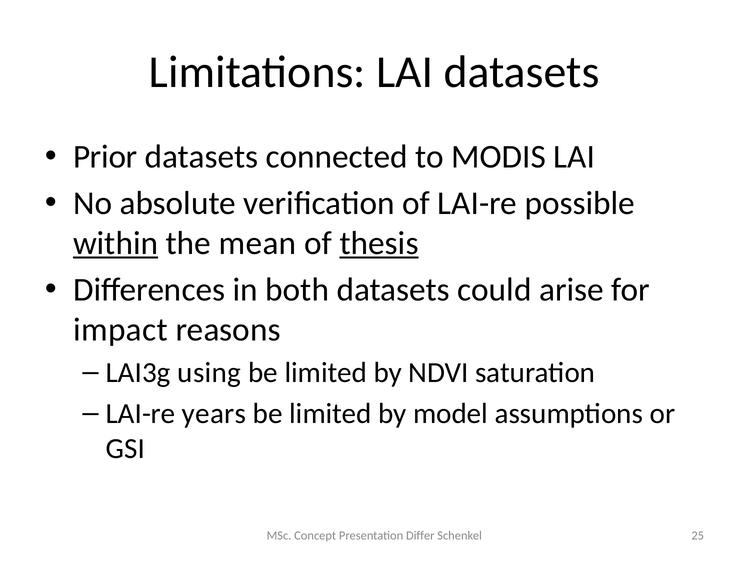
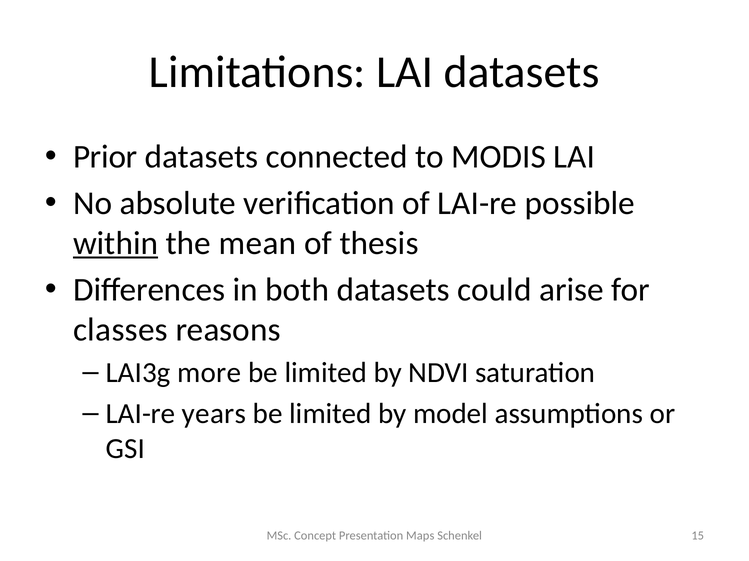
thesis underline: present -> none (379, 244)
impact: impact -> classes (121, 330)
using: using -> more (209, 373)
Differ: Differ -> Maps (420, 536)
25: 25 -> 15 (698, 536)
